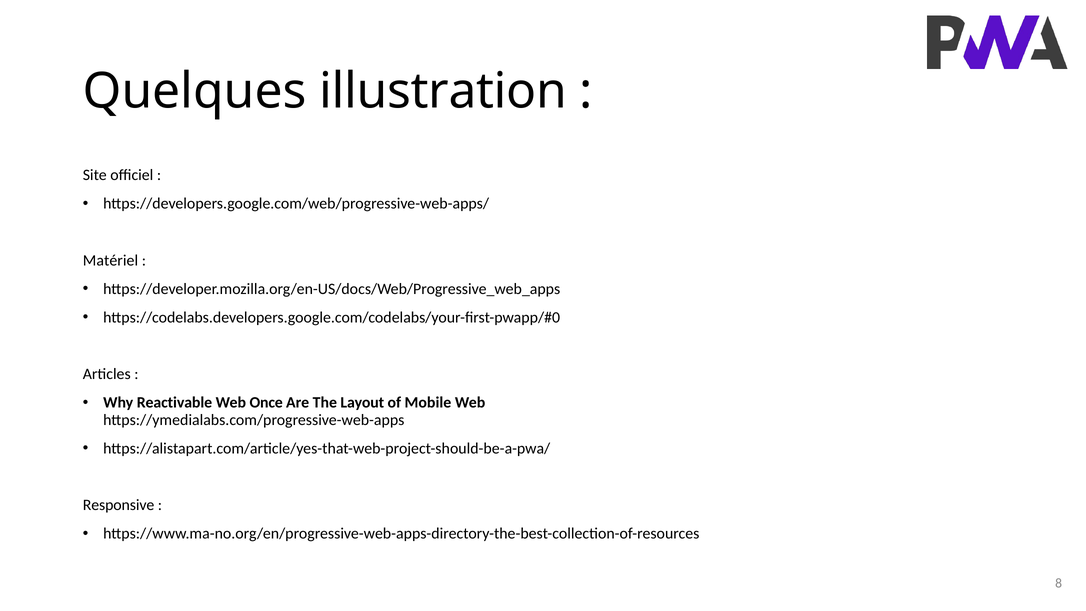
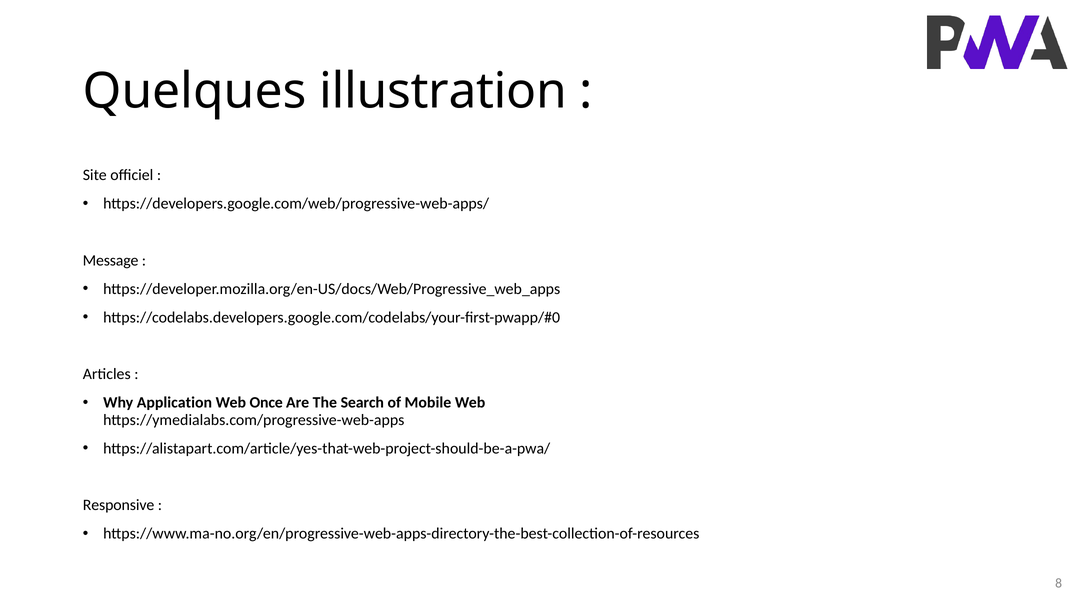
Matériel: Matériel -> Message (111, 260)
Reactivable: Reactivable -> Application (174, 403)
Layout: Layout -> Search (362, 403)
